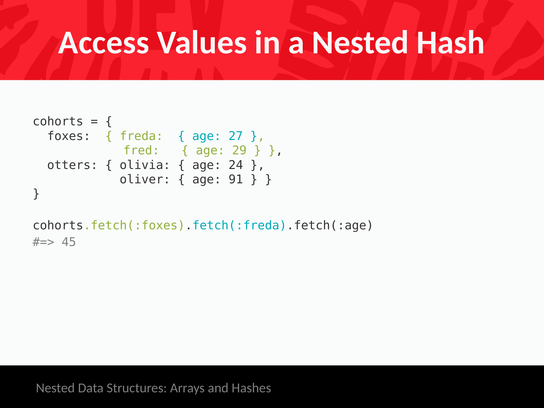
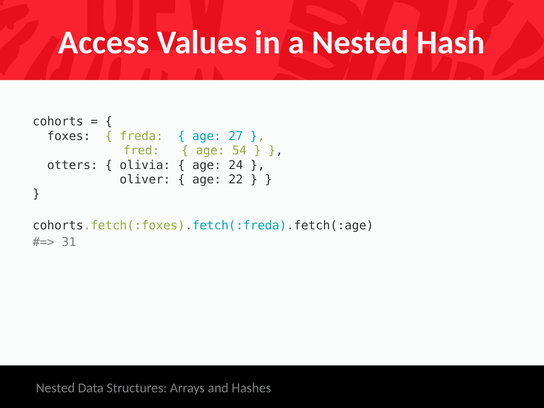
29: 29 -> 54 (239, 151)
91: 91 -> 22 (236, 180)
45: 45 -> 31 (69, 242)
